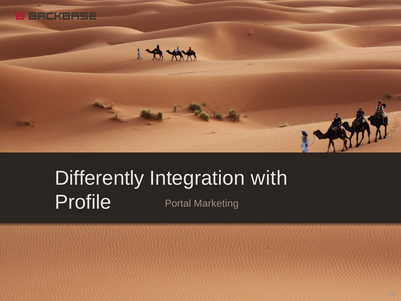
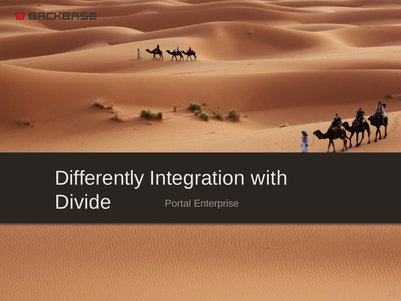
Profile: Profile -> Divide (83, 202)
Marketing: Marketing -> Enterprise (216, 204)
